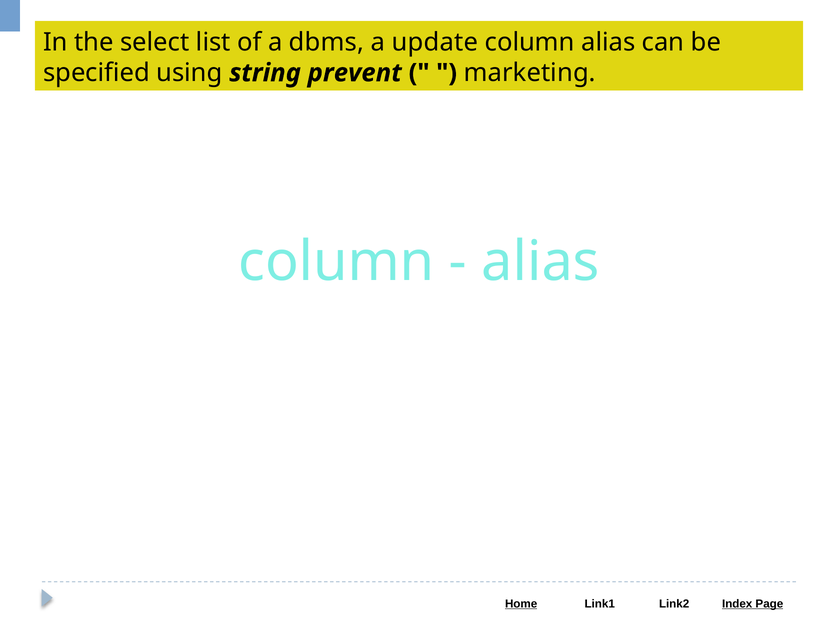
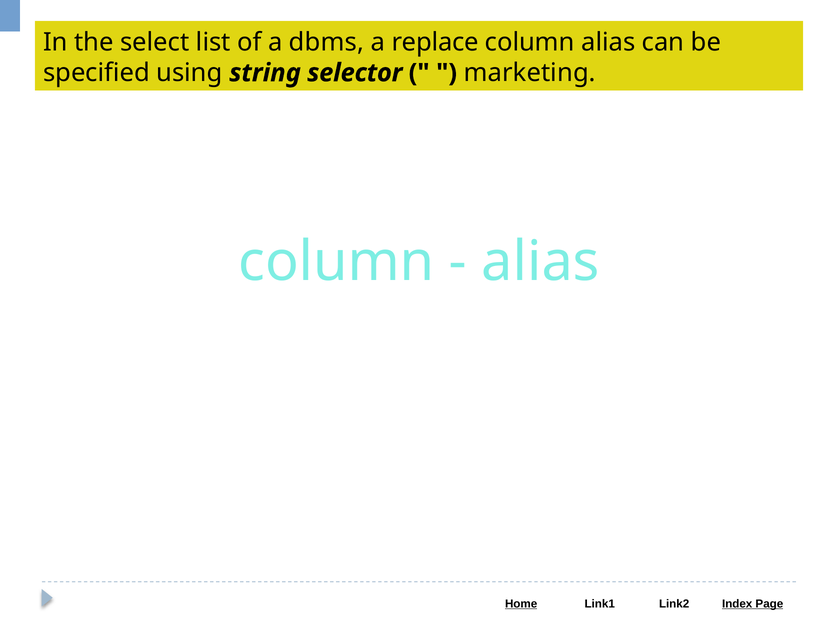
update: update -> replace (435, 42)
prevent: prevent -> selector (355, 73)
